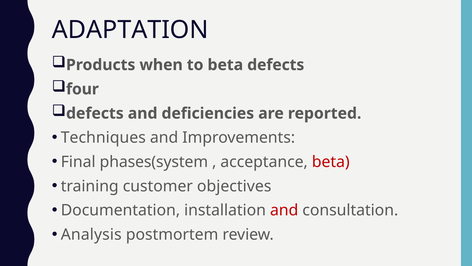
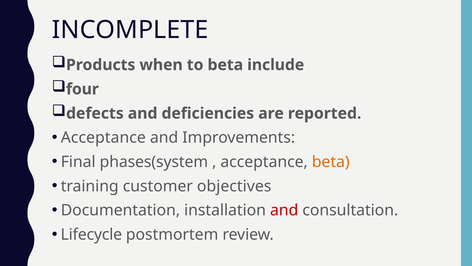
ADAPTATION: ADAPTATION -> INCOMPLETE (130, 30)
beta defects: defects -> include (276, 65)
Techniques: Techniques -> Acceptance (103, 137)
beta colour: red -> orange (331, 162)
Analysis: Analysis -> Lifecycle (91, 234)
